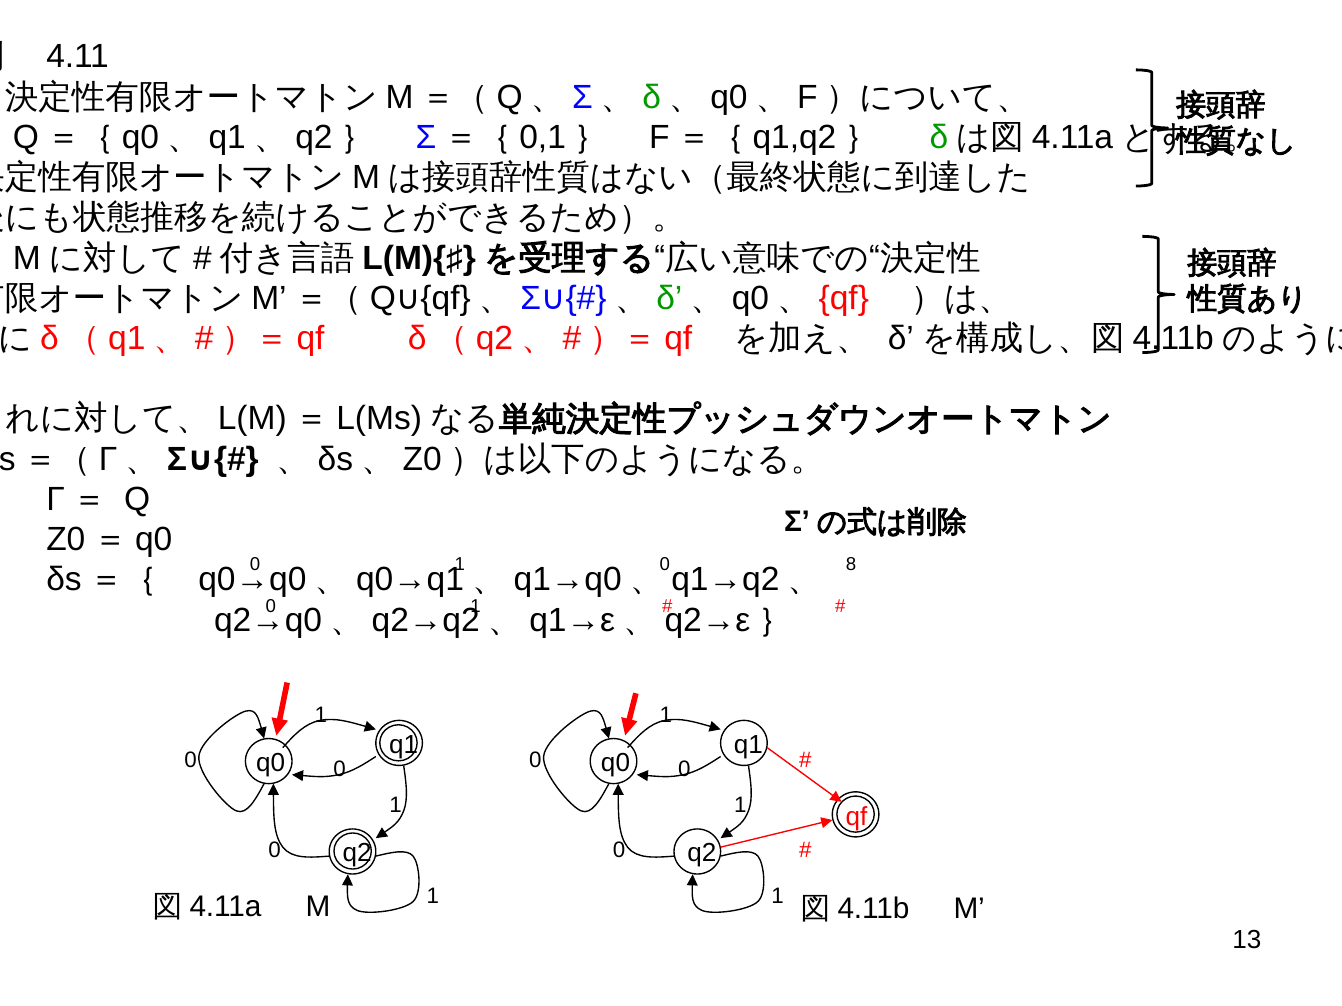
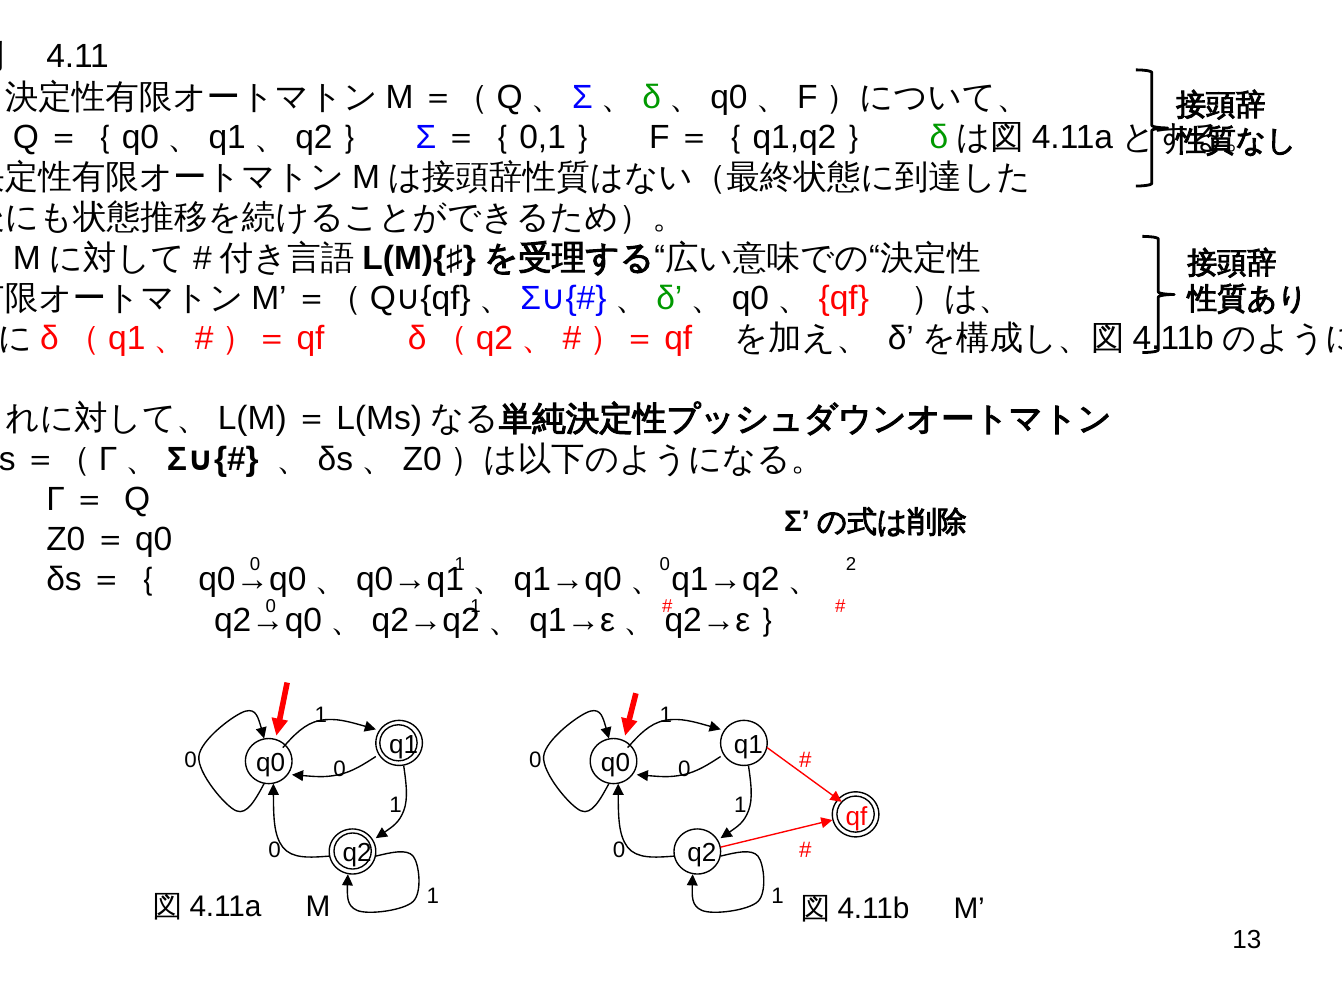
8: 8 -> 2 (851, 565)
